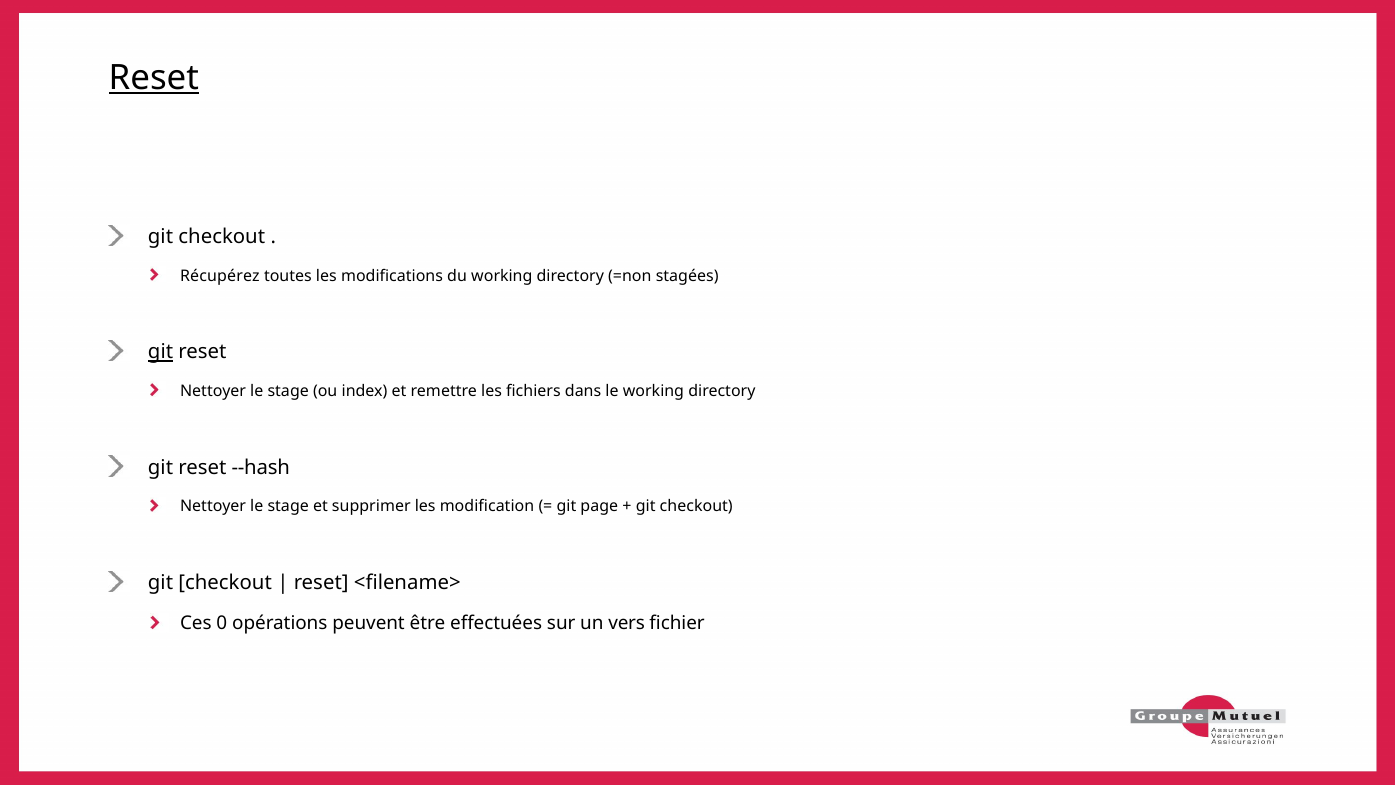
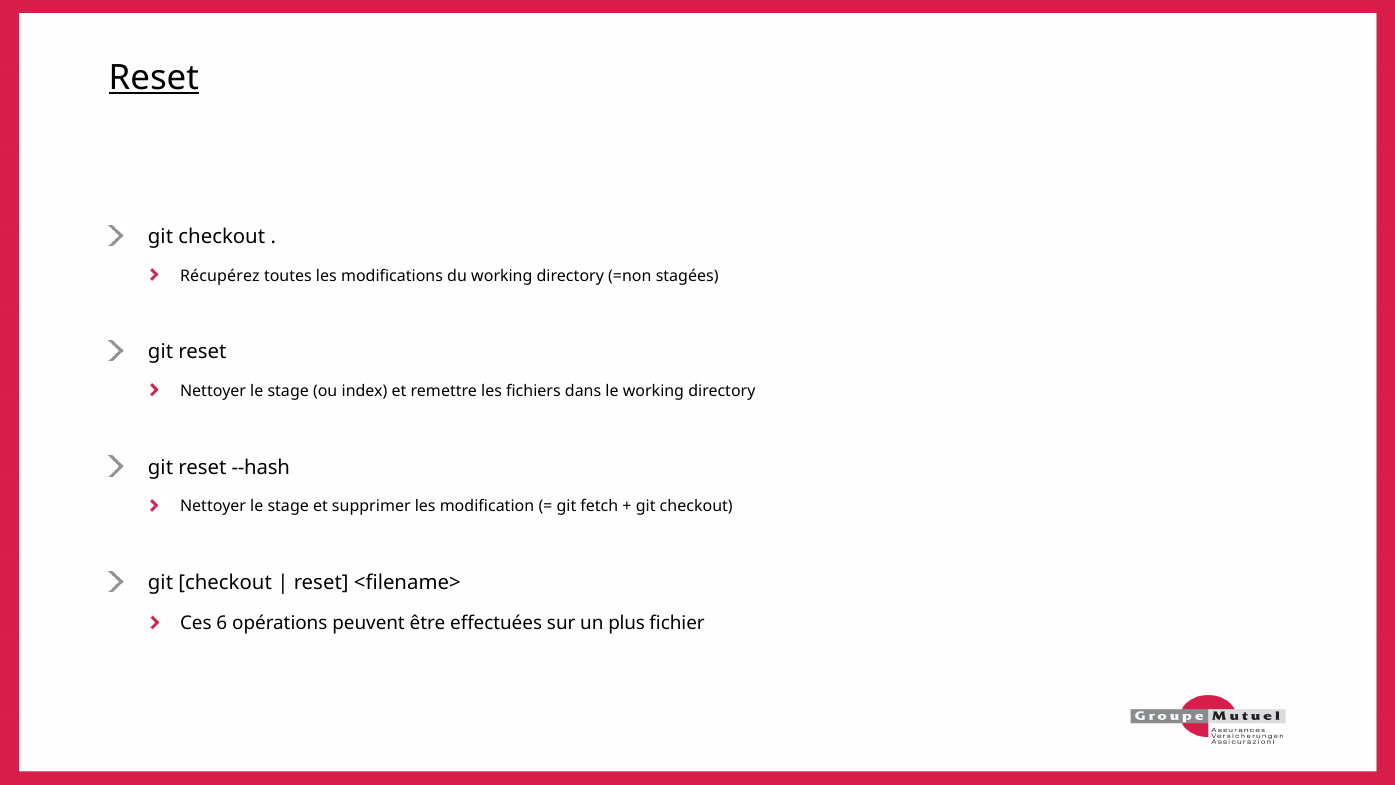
git underline: present -> none (161, 352)
page: page -> fetch (599, 506)
0: 0 -> 6 (222, 623)
vers: vers -> plus (627, 623)
